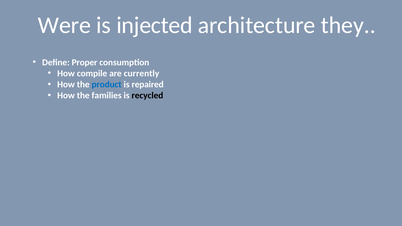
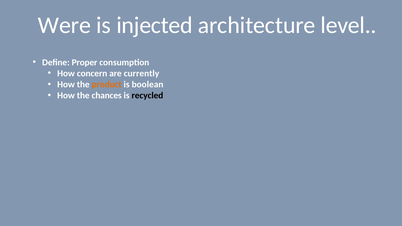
they: they -> level (349, 25)
compile: compile -> concern (92, 73)
product colour: blue -> orange (107, 85)
repaired: repaired -> boolean (148, 85)
families: families -> chances (107, 96)
